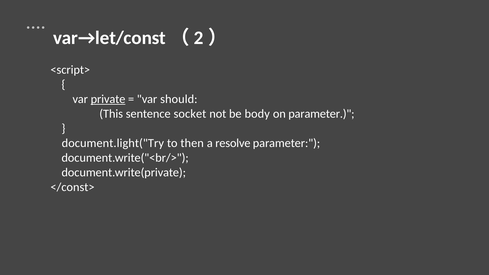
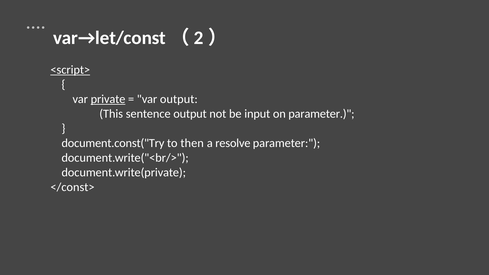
<script> underline: none -> present (70, 70)
var should: should -> output (179, 99)
sentence socket: socket -> output (190, 114)
body: body -> input (257, 114)
document.light("Try: document.light("Try -> document.const("Try (113, 143)
